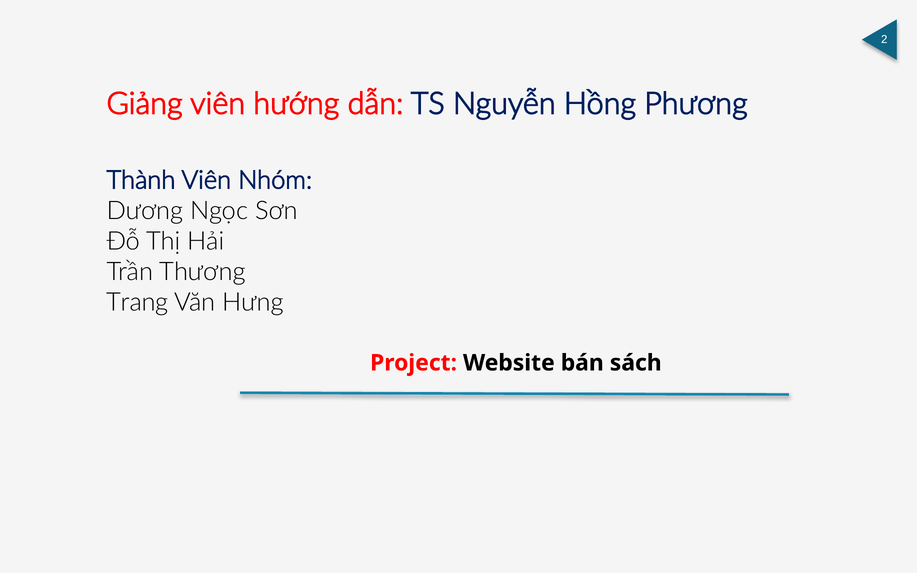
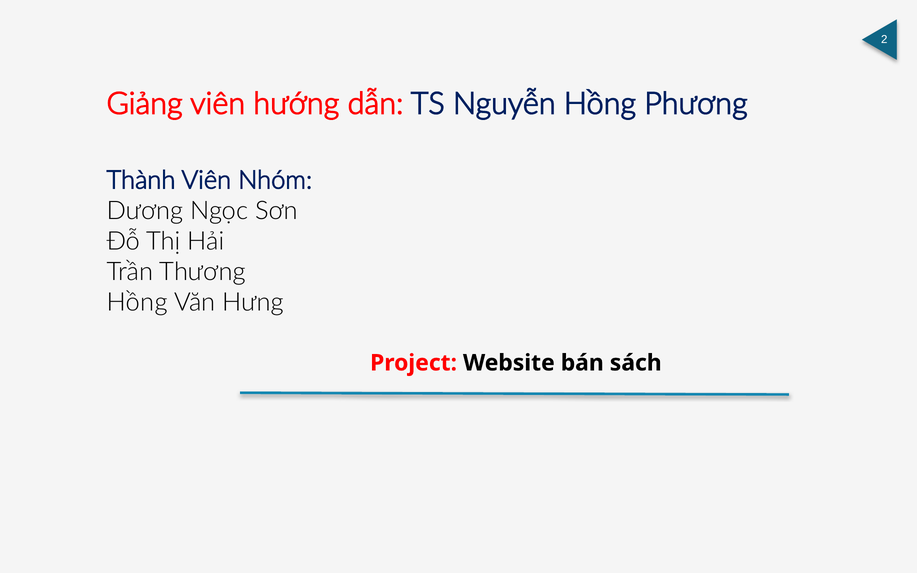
Trang: Trang -> Hồng (137, 303)
